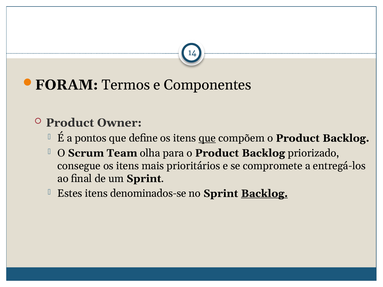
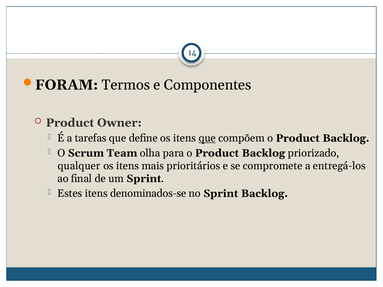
pontos: pontos -> tarefas (91, 138)
consegue: consegue -> qualquer (79, 166)
Backlog underline: present -> none (264, 194)
